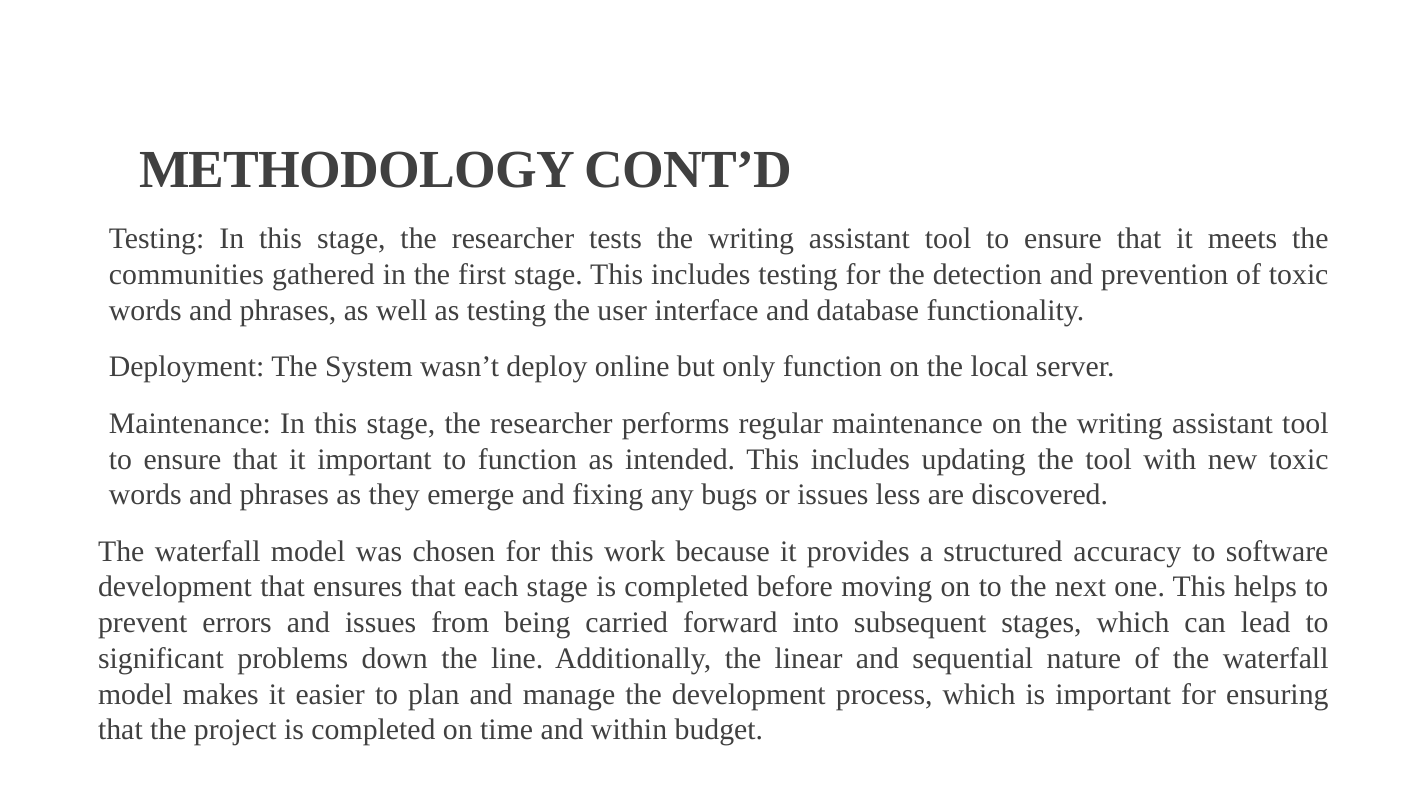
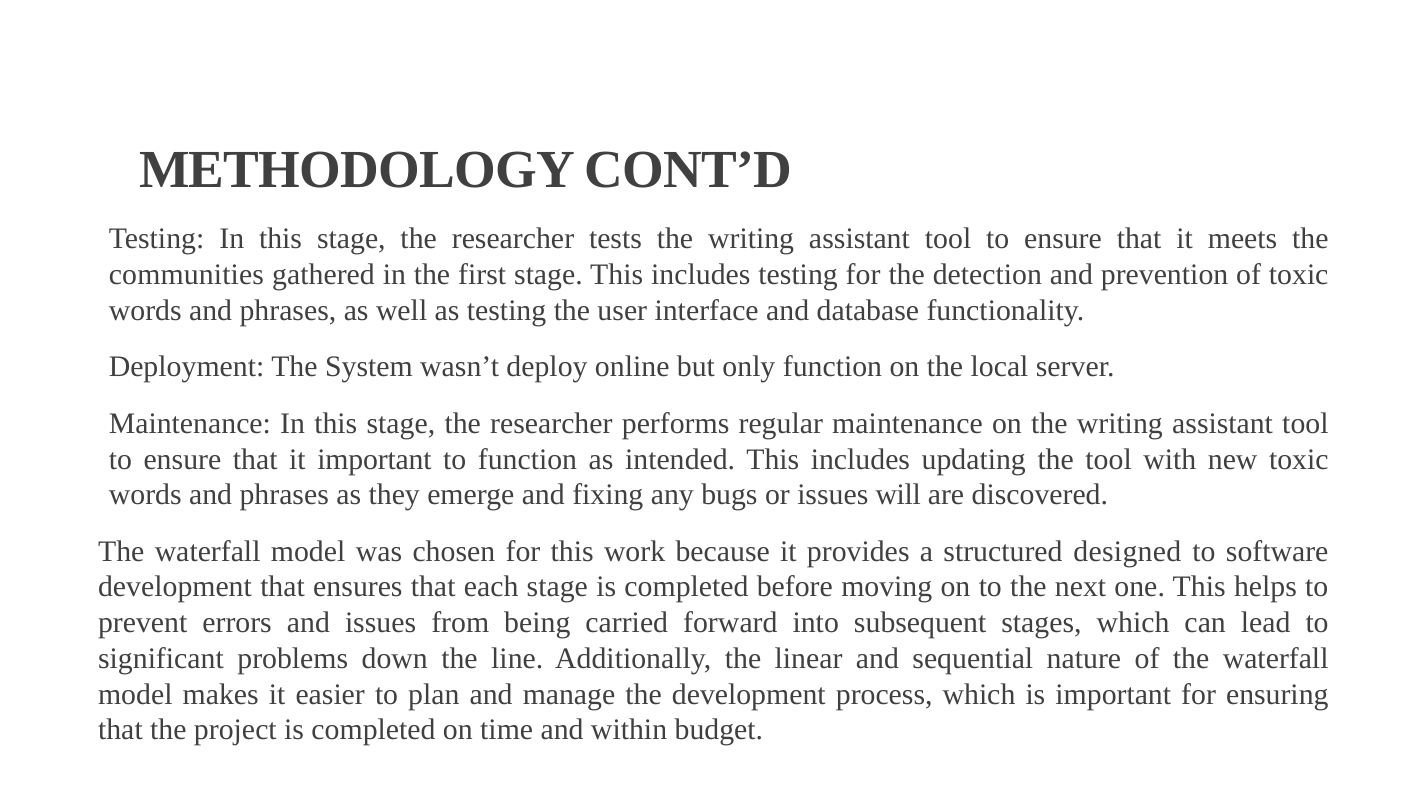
less: less -> will (898, 495)
accuracy: accuracy -> designed (1127, 552)
